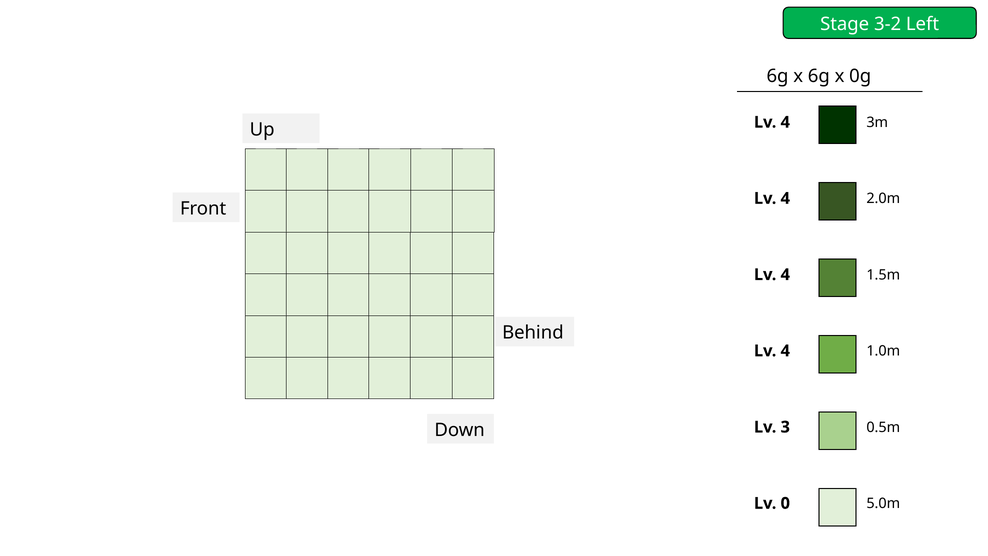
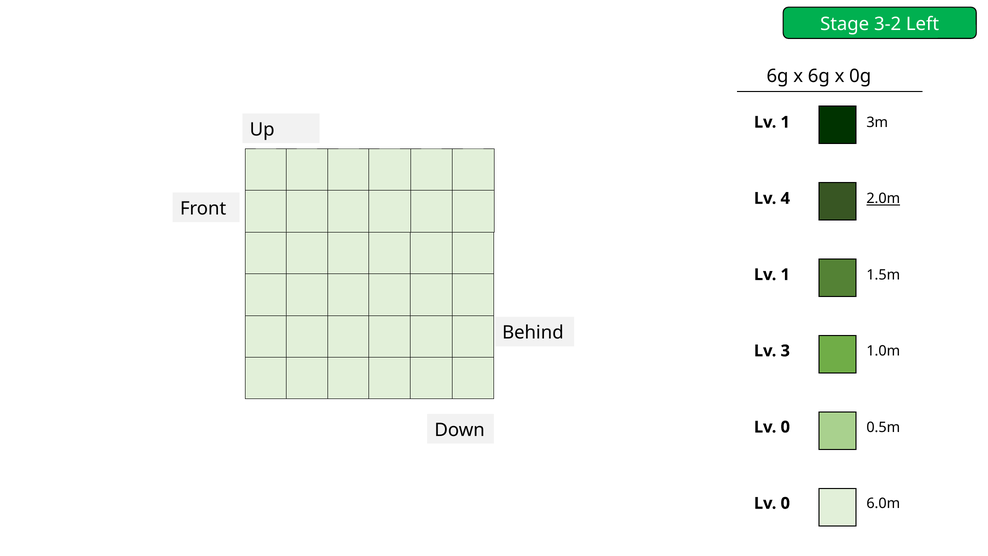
4: 4 -> 1 (785, 122)
2.0m underline: none -> present (883, 199)
4: 4 -> 1 (785, 275)
4: 4 -> 3 (785, 351)
3: 3 -> 0 (785, 427)
5.0m: 5.0m -> 6.0m (883, 503)
